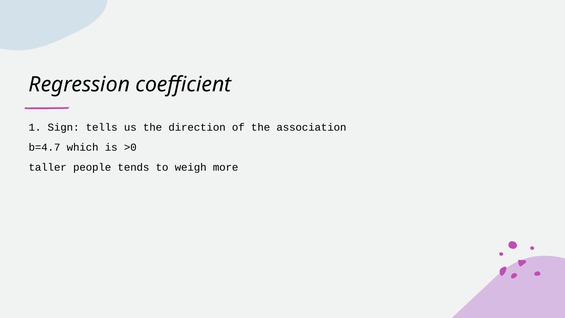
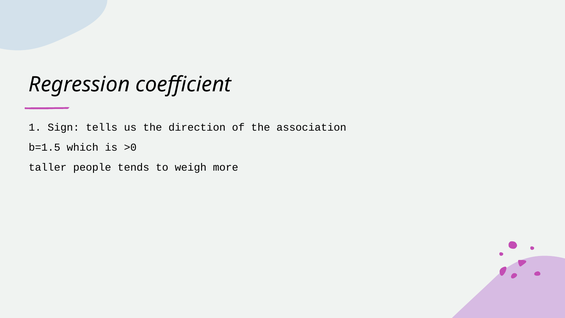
b=4.7: b=4.7 -> b=1.5 (44, 147)
